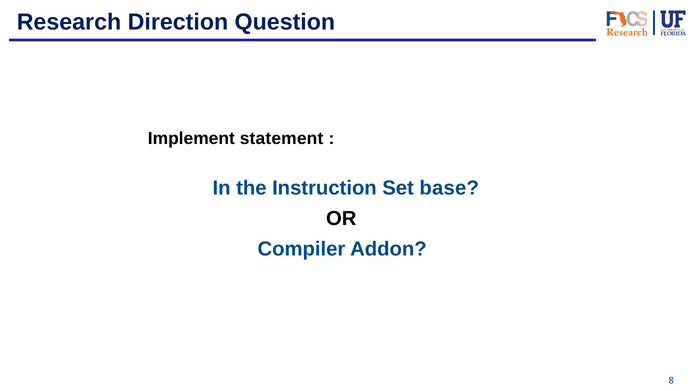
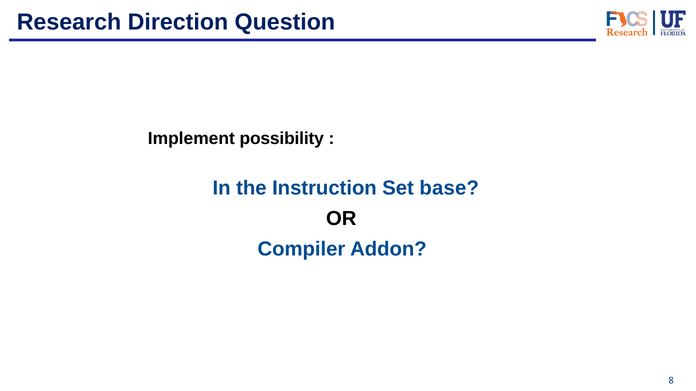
statement: statement -> possibility (282, 138)
